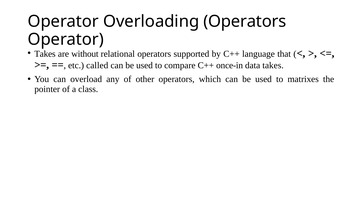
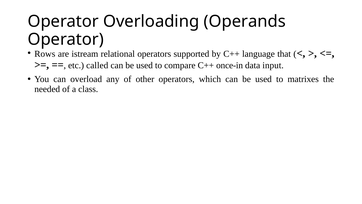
Overloading Operators: Operators -> Operands (245, 21)
Takes: Takes -> Rows (45, 54)
without: without -> istream (85, 54)
data takes: takes -> input (273, 65)
pointer: pointer -> needed (47, 89)
